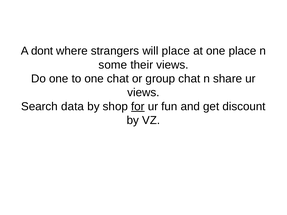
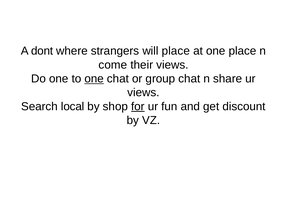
some: some -> come (113, 65)
one underline: none -> present (94, 79)
data: data -> local (73, 107)
